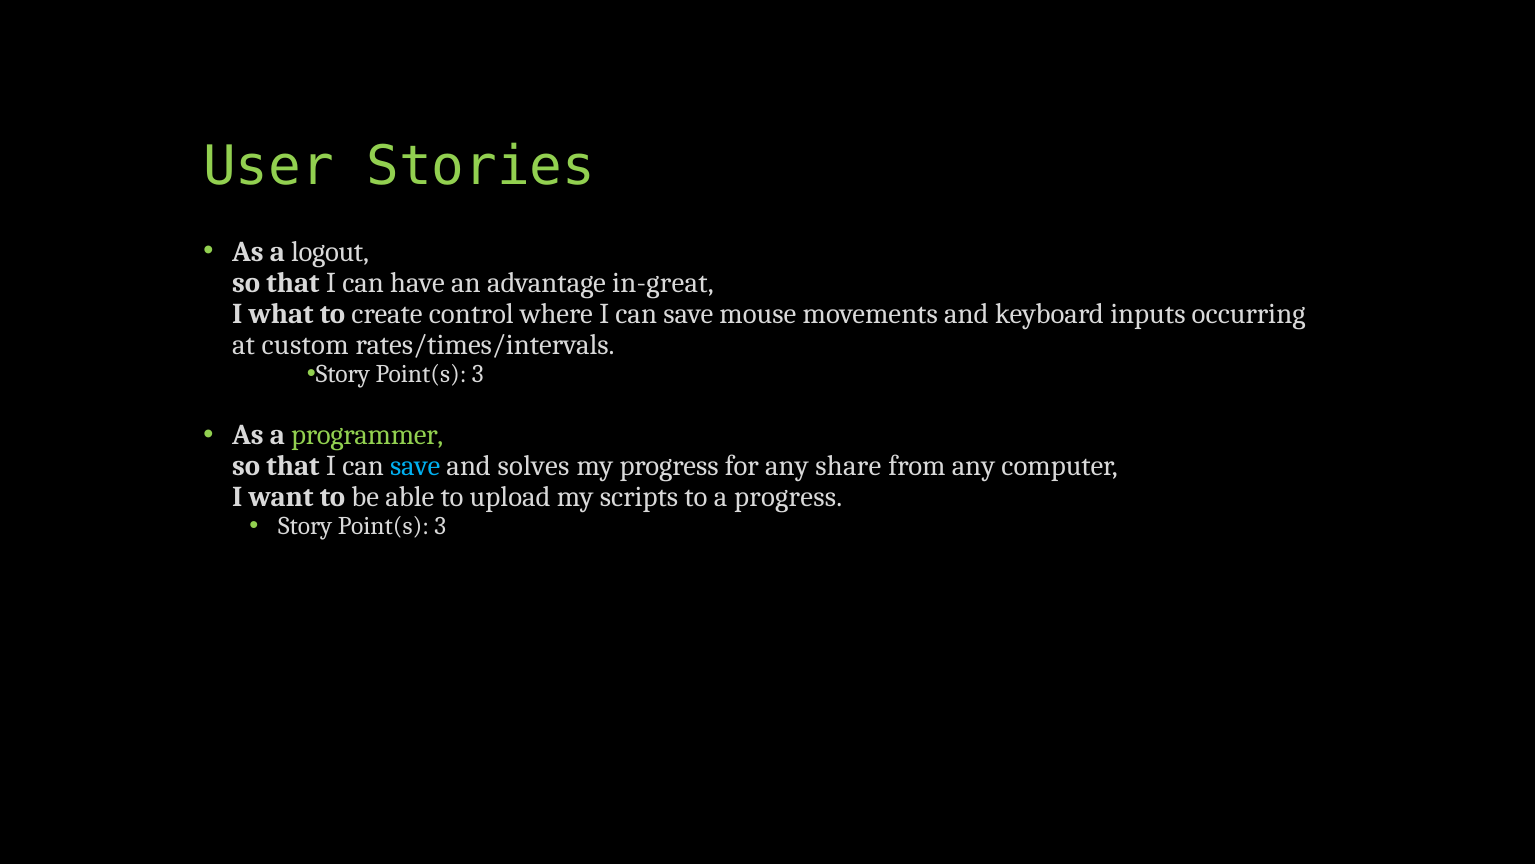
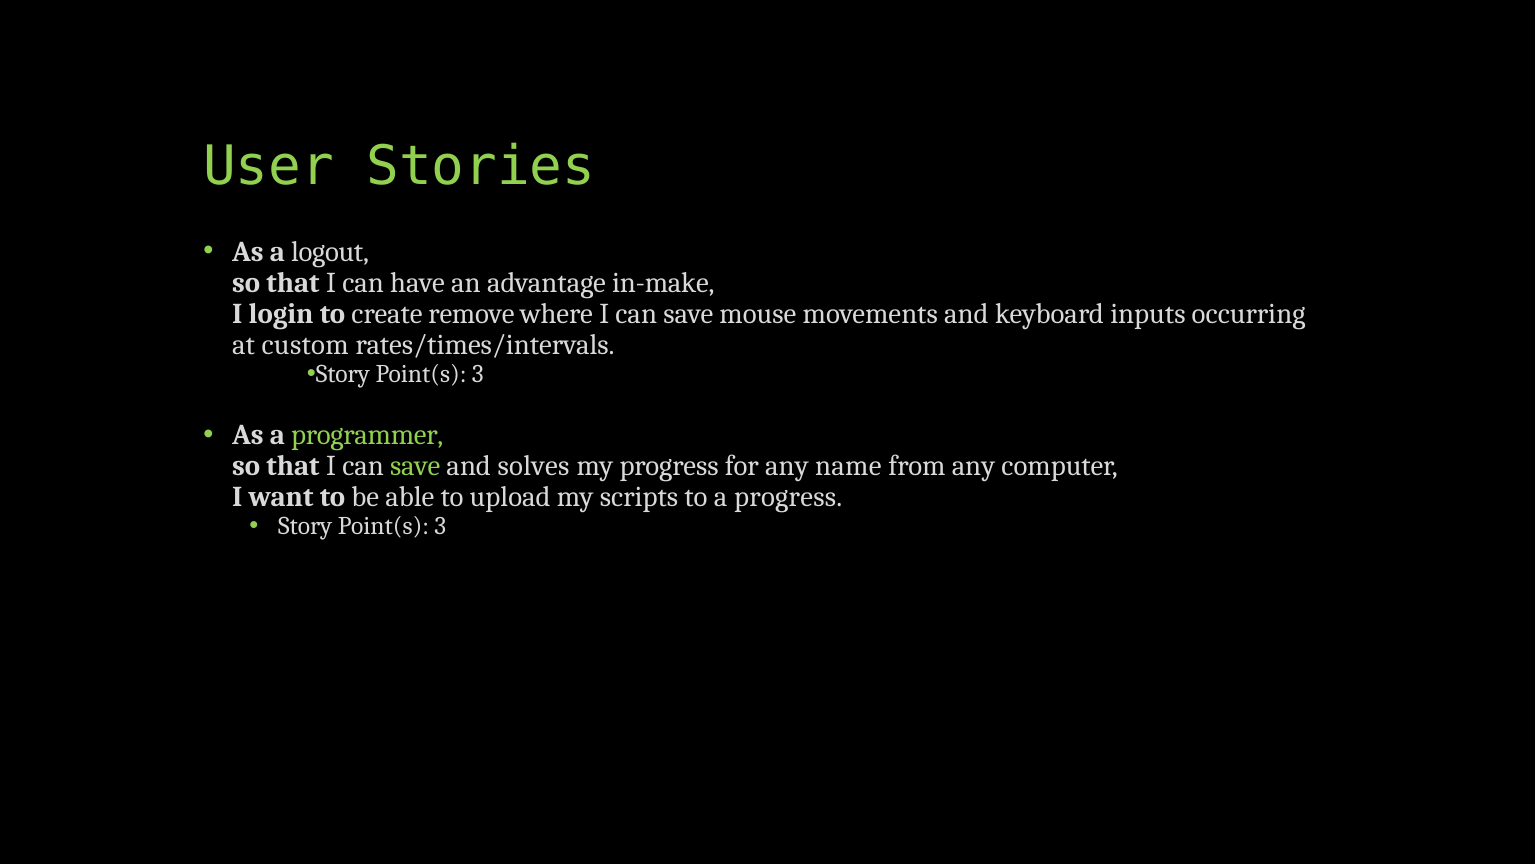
in-great: in-great -> in-make (663, 282)
what: what -> login (281, 314)
control: control -> remove (471, 314)
save colour: light blue -> light green (415, 466)
share: share -> name (848, 466)
